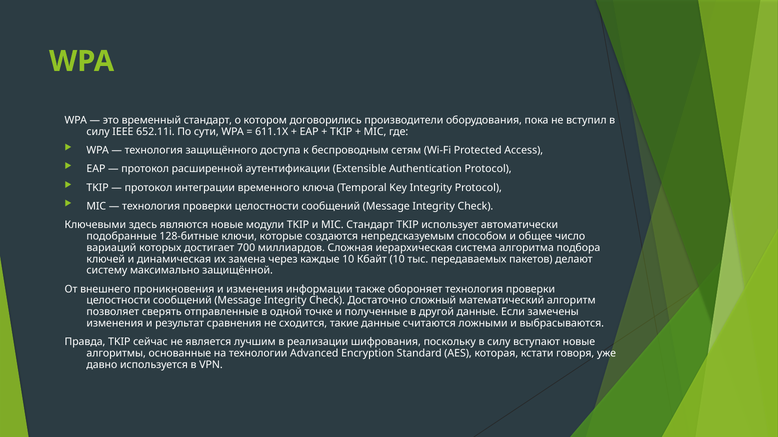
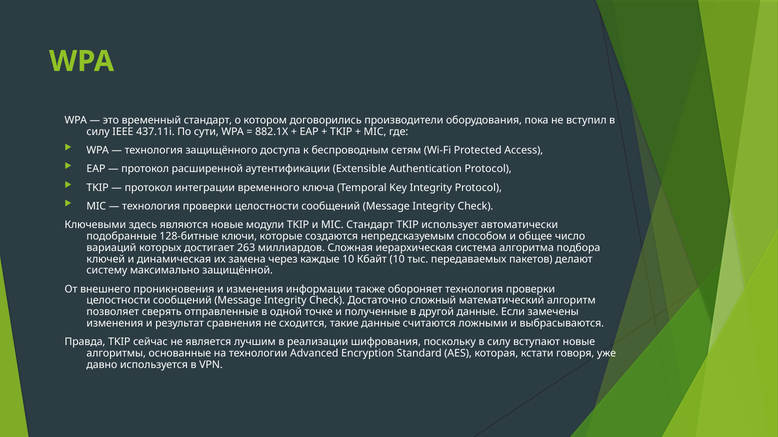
652.11i: 652.11i -> 437.11i (155, 132)
611.1X: 611.1X -> 882.1X (272, 132)
700: 700 -> 263 (246, 248)
